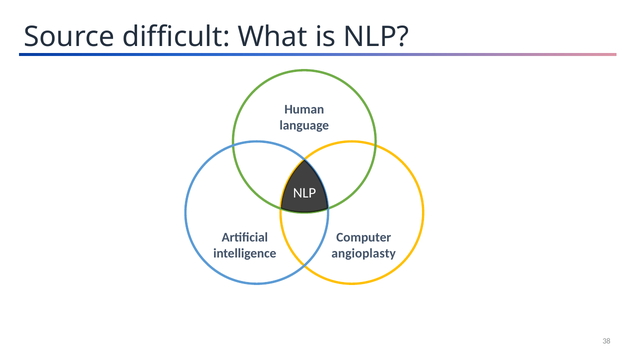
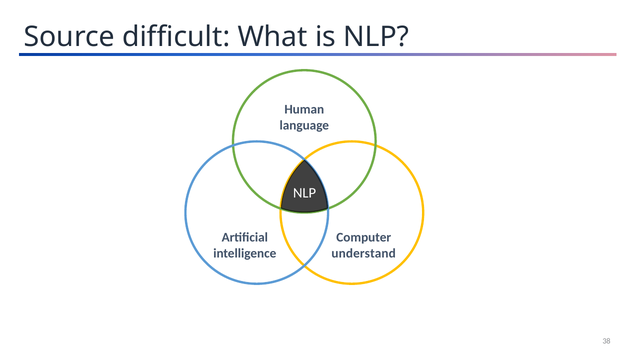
angioplasty: angioplasty -> understand (364, 254)
